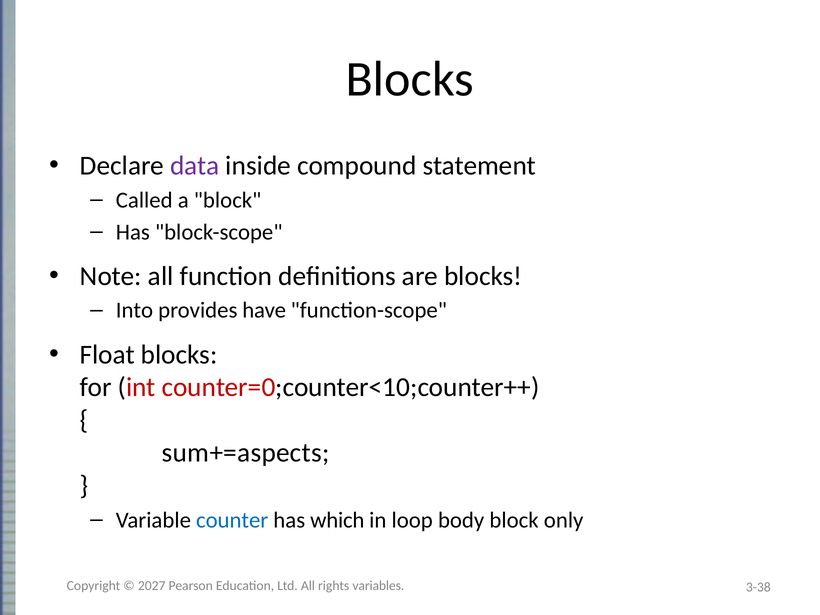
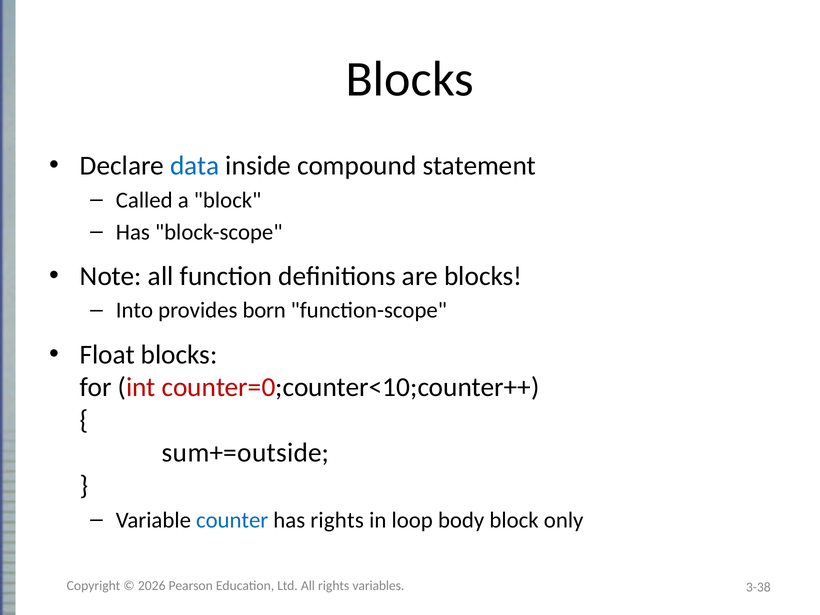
data colour: purple -> blue (195, 166)
have: have -> born (264, 310)
sum+=aspects: sum+=aspects -> sum+=outside (246, 453)
has which: which -> rights (337, 520)
2027: 2027 -> 2026 (152, 586)
